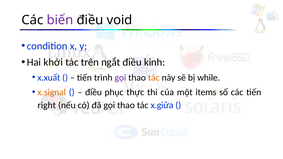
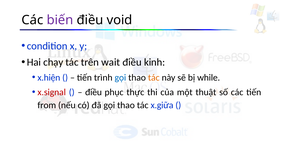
khởi: khởi -> chạy (53, 62)
ngắt: ngắt -> wait (111, 62)
x.xuất: x.xuất -> x.hiện (49, 78)
gọi colour: purple -> blue (120, 78)
x.signal colour: orange -> red (52, 92)
items: items -> thuật (206, 92)
right: right -> from (47, 105)
